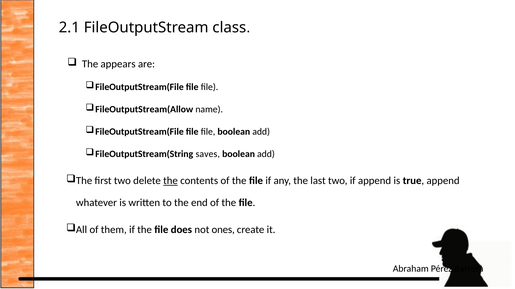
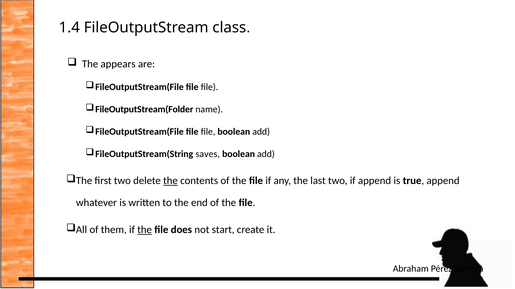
2.1: 2.1 -> 1.4 (69, 28)
FileOutputStream(Allow: FileOutputStream(Allow -> FileOutputStream(Folder (144, 110)
the underline: none -> present (145, 230)
ones: ones -> start (223, 230)
